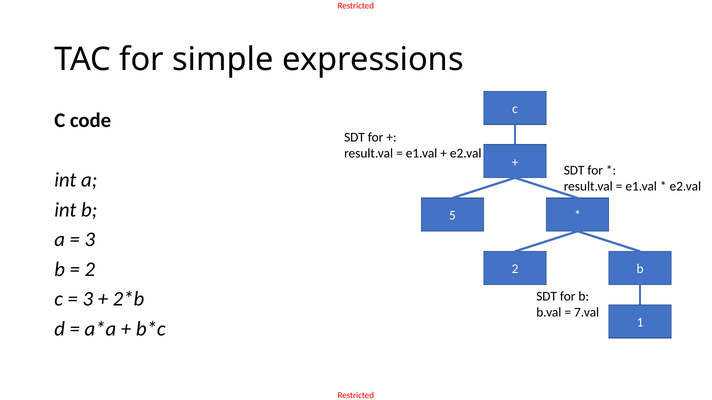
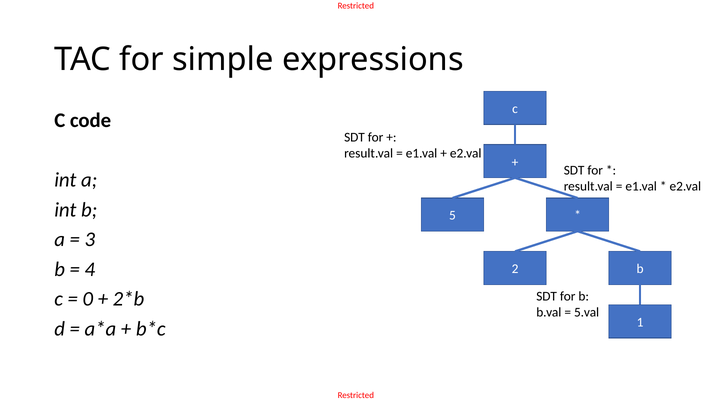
2: 2 -> 4 (90, 270)
3: 3 -> 0 (88, 299)
7.val: 7.val -> 5.val (587, 313)
